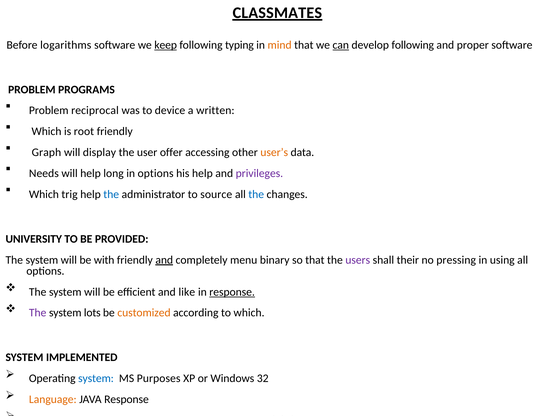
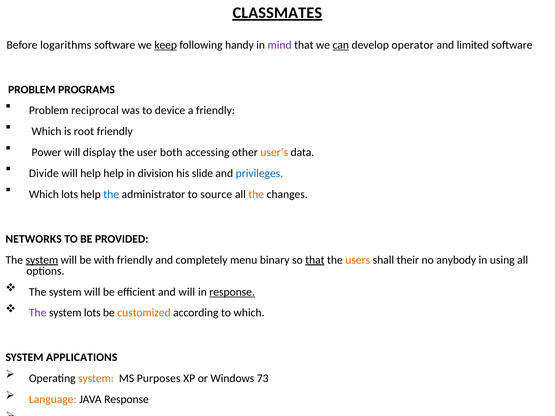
typing: typing -> handy (239, 45)
mind colour: orange -> purple (280, 45)
develop following: following -> operator (413, 45)
proper: proper -> limited (473, 45)
a written: written -> friendly (215, 111)
Graph: Graph -> Power (47, 152)
offer: offer -> both (171, 152)
Needs: Needs -> Divide (44, 173)
help long: long -> help (114, 173)
in options: options -> division (156, 173)
his help: help -> slide (202, 173)
privileges colour: purple -> blue (259, 173)
Which trig: trig -> lots (70, 194)
the colour: blue -> orange (256, 194)
UNIVERSITY: UNIVERSITY -> NETWORKS (34, 239)
system underline: none -> present (42, 260)
and underline: present -> none (164, 260)
that underline: none -> present (315, 260)
users colour: purple -> orange (358, 260)
pressing: pressing -> anybody (456, 260)
and like: like -> will (187, 292)
IMPLEMENTED: IMPLEMENTED -> APPLICATIONS (82, 358)
system colour: blue -> orange (96, 379)
32: 32 -> 73 (263, 379)
